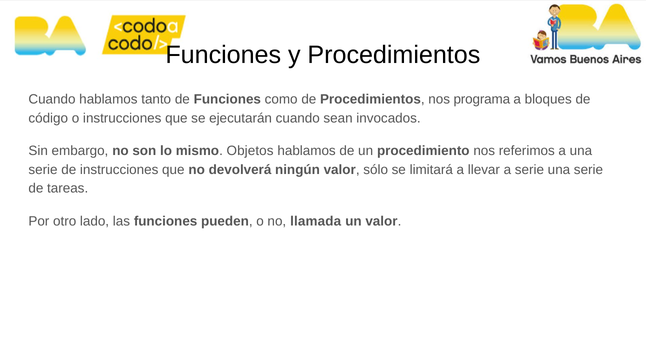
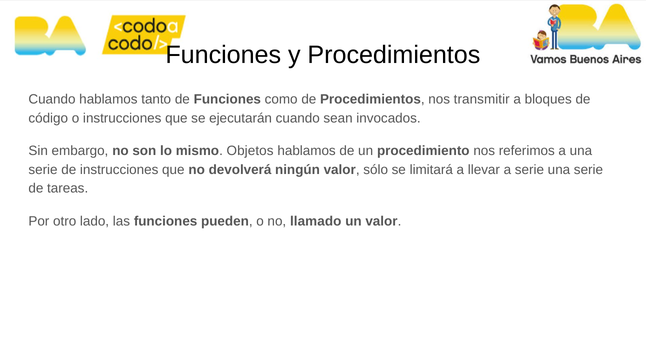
programa: programa -> transmitir (482, 99)
llamada: llamada -> llamado (316, 221)
